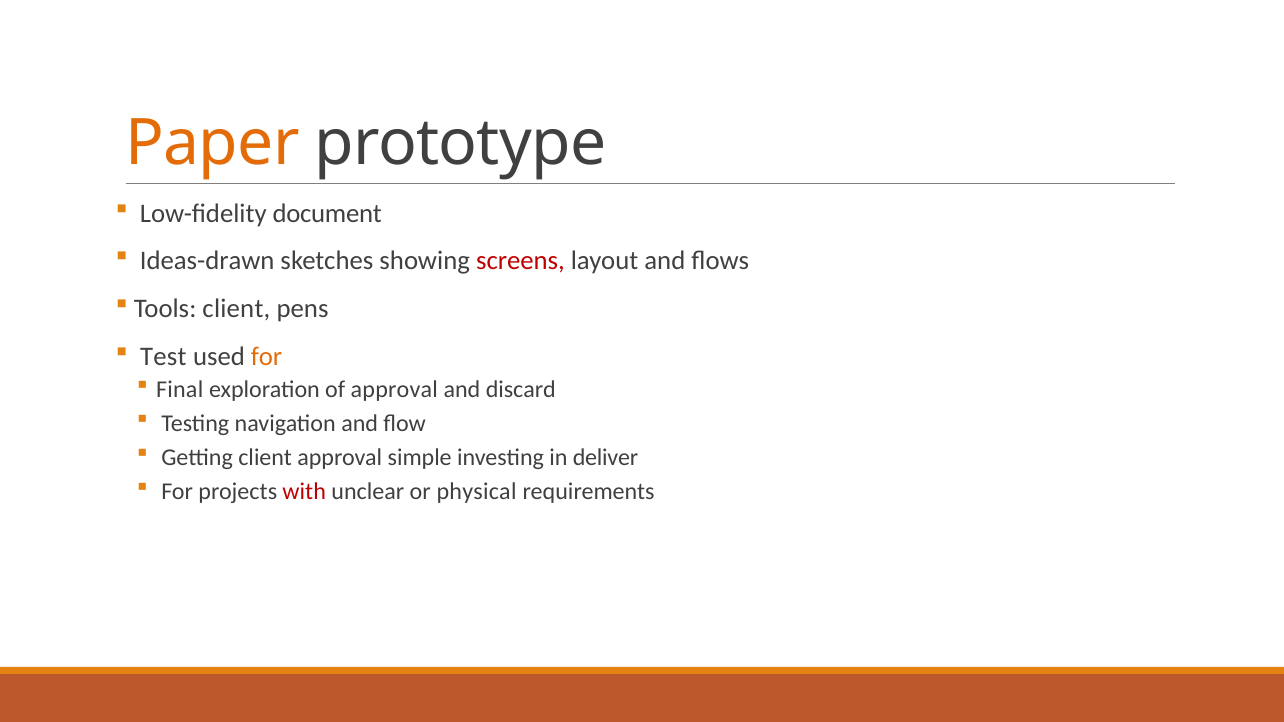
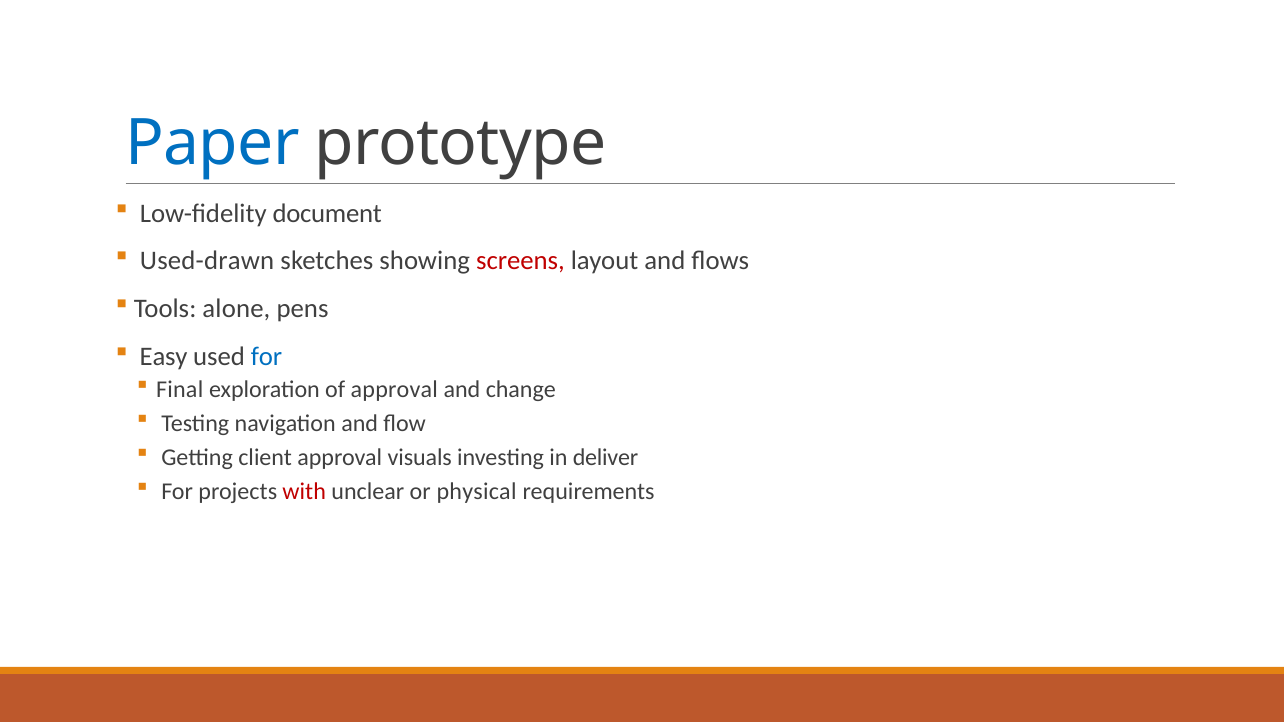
Paper colour: orange -> blue (213, 144)
Ideas-drawn: Ideas-drawn -> Used-drawn (207, 261)
Tools client: client -> alone (236, 309)
Test: Test -> Easy (164, 356)
for colour: orange -> blue (267, 356)
discard: discard -> change (521, 389)
simple: simple -> visuals (420, 457)
